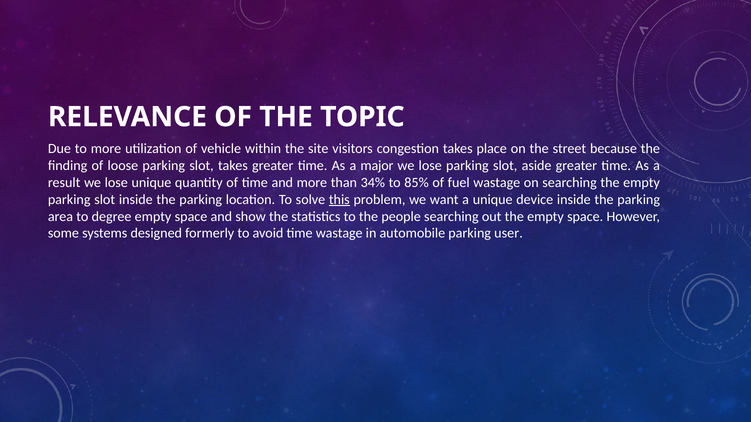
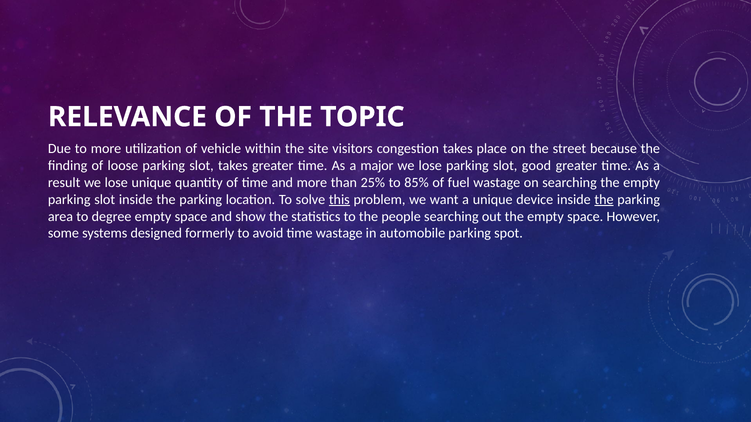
aside: aside -> good (536, 166)
34%: 34% -> 25% (373, 183)
the underline: none -> present (604, 200)
user: user -> spot (509, 233)
